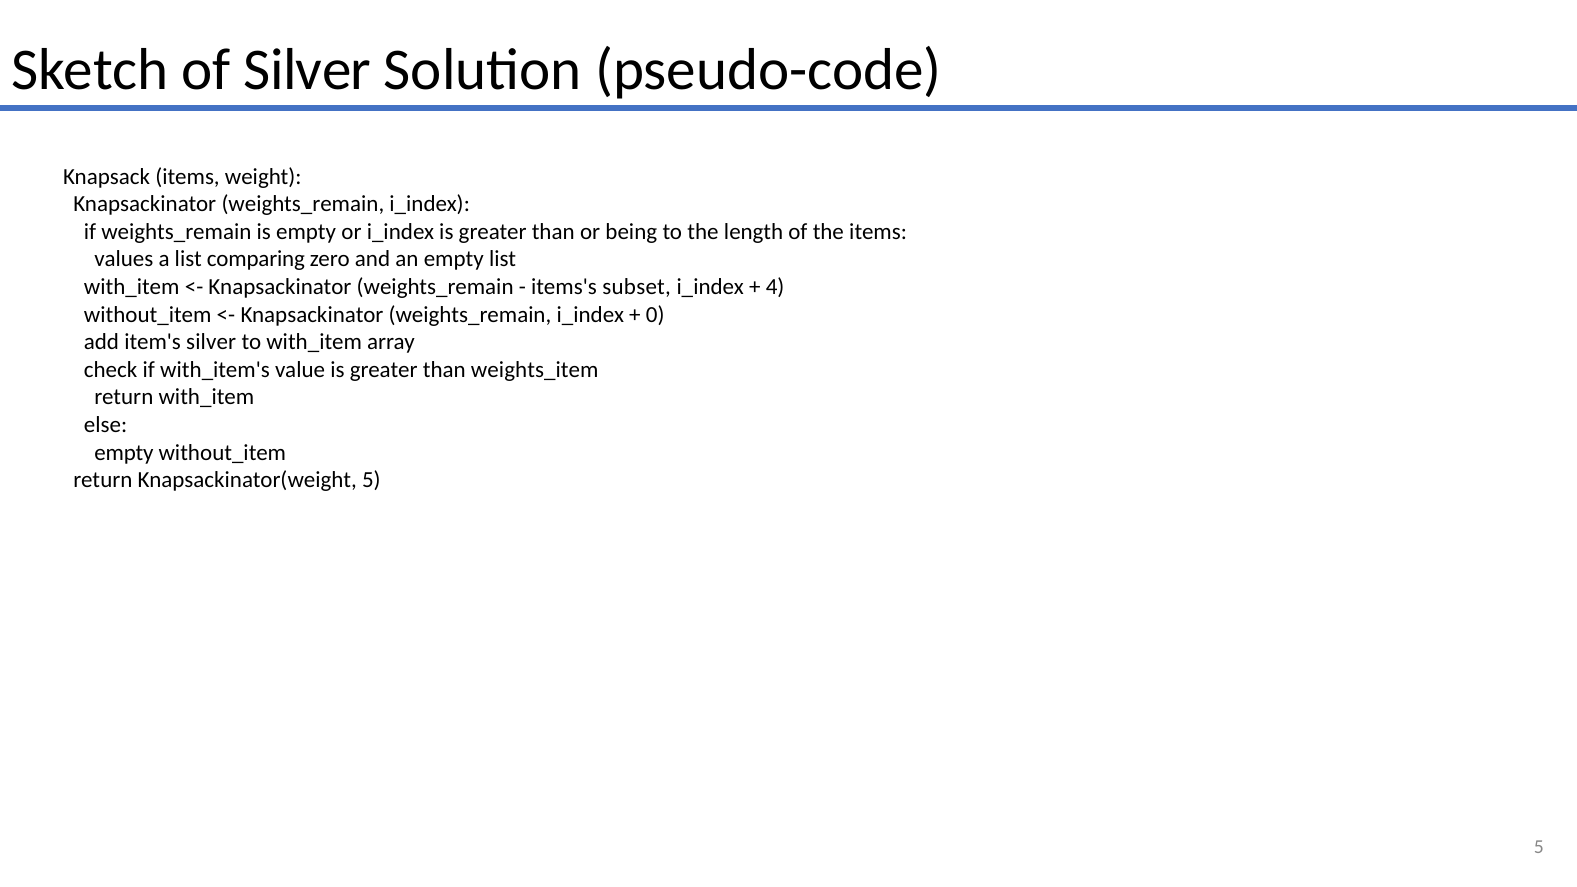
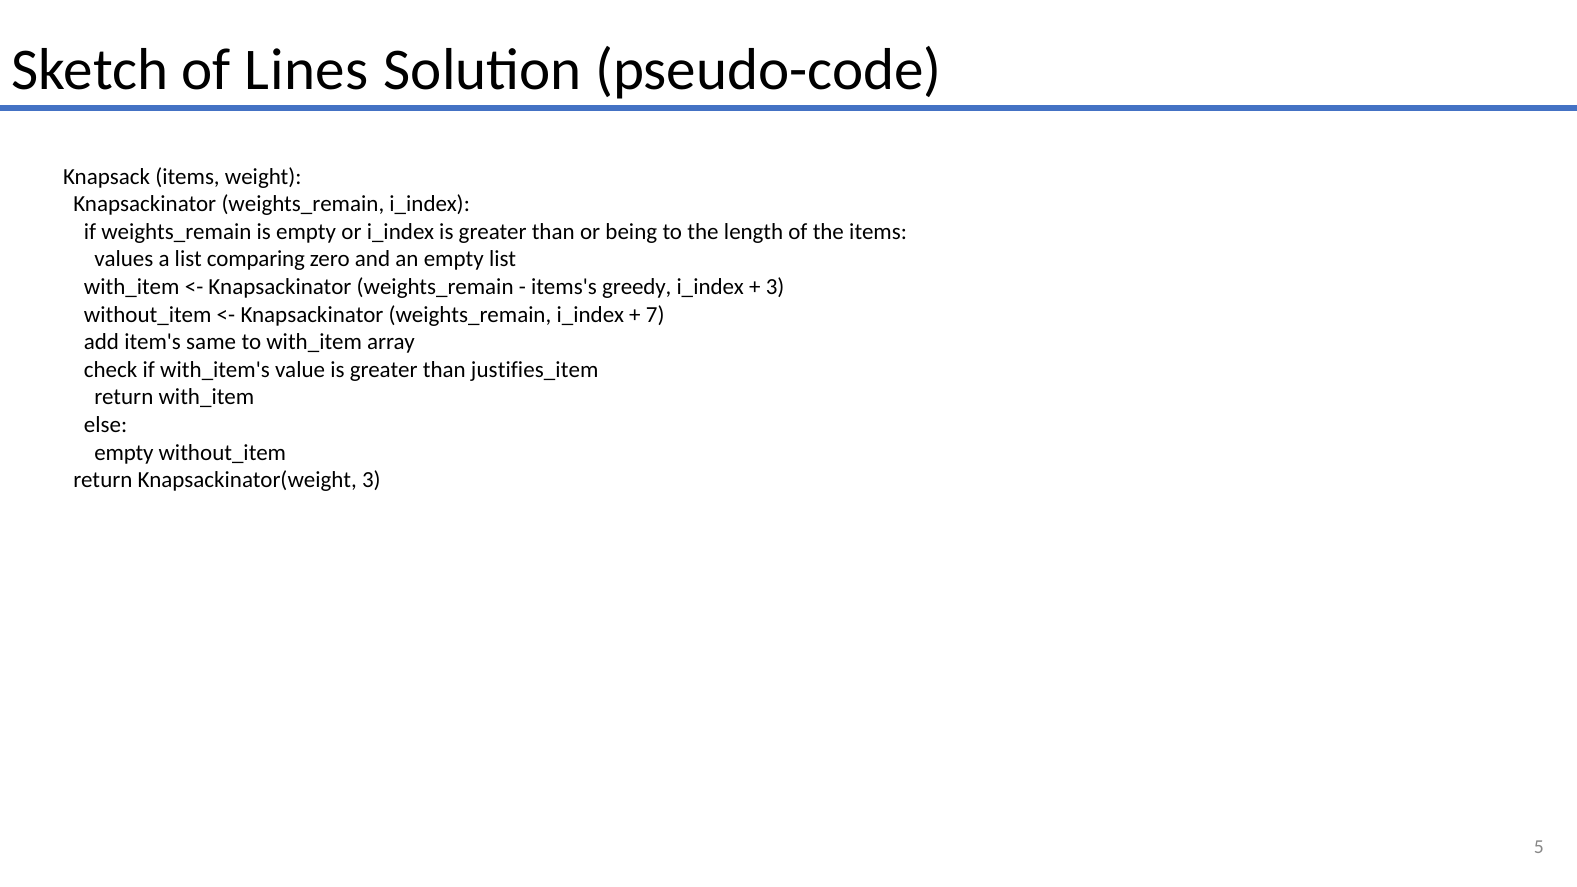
of Silver: Silver -> Lines (307, 70)
subset: subset -> greedy (637, 287)
4: 4 -> 3 (775, 287)
0: 0 -> 7 (655, 315)
item's silver: silver -> same (211, 342)
weights_item: weights_item -> justifies_item (535, 370)
Knapsackinator(weight 5: 5 -> 3 (371, 480)
